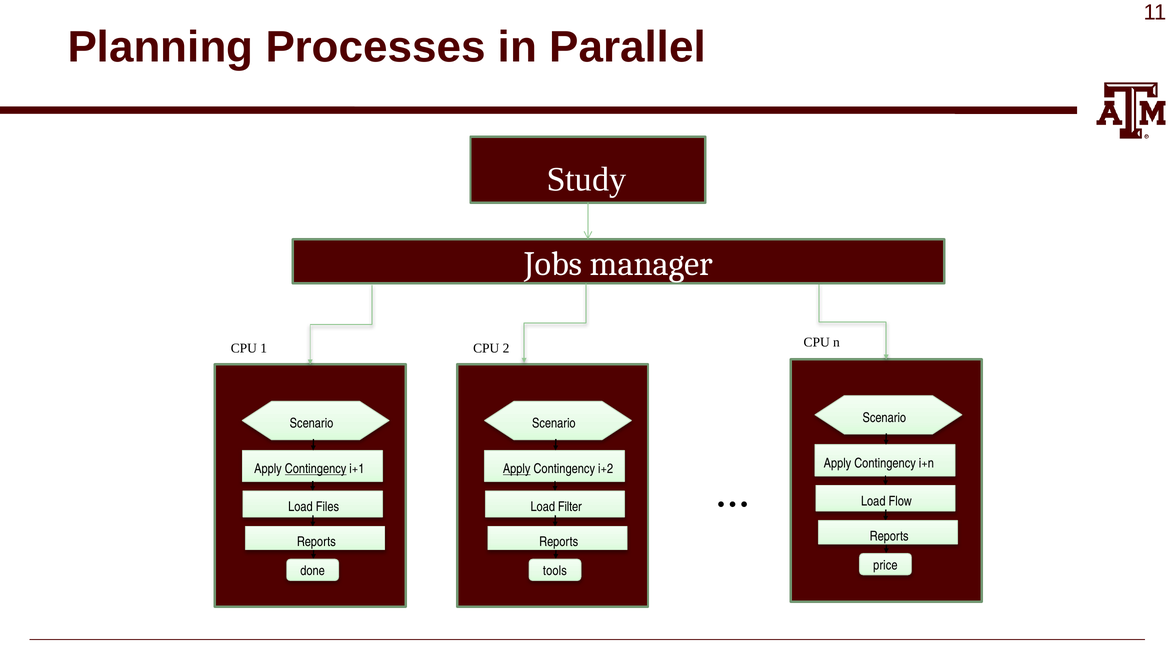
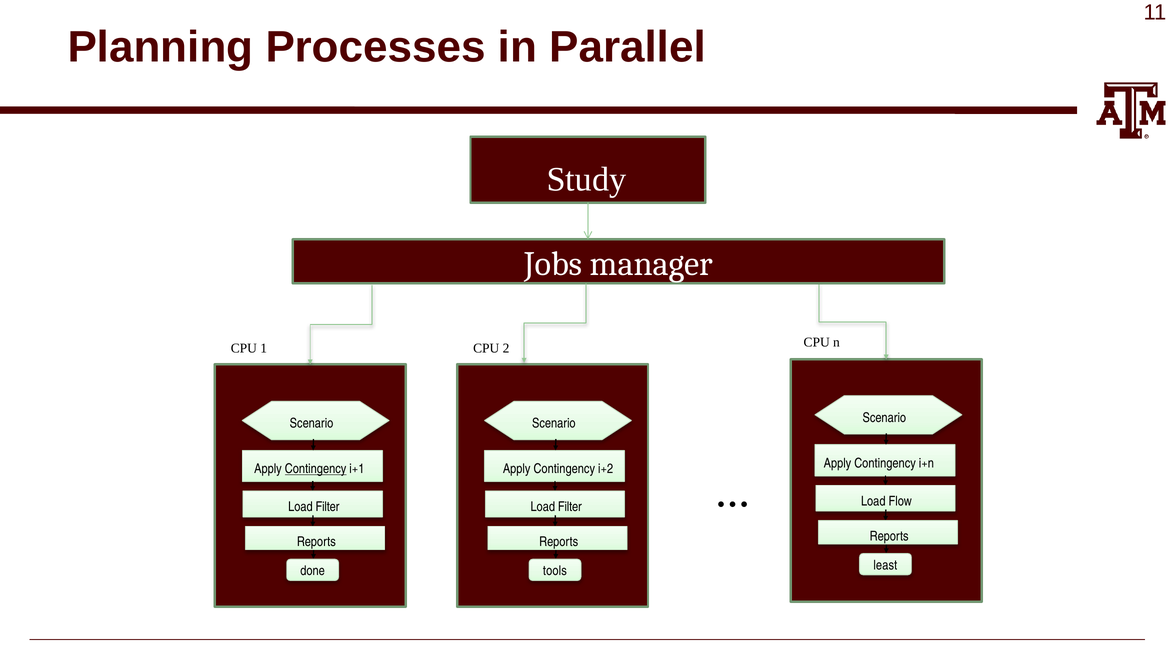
Apply underline: present -> none (517, 469)
Files: Files -> Filter (327, 507)
price: price -> least (885, 565)
